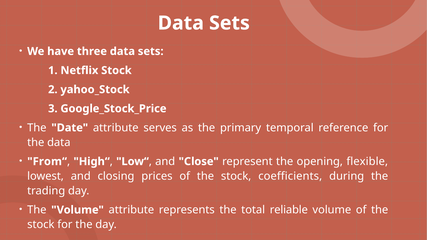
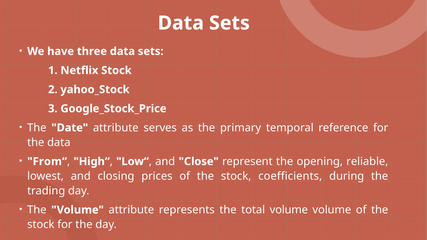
flexible: flexible -> reliable (367, 162)
total reliable: reliable -> volume (289, 210)
